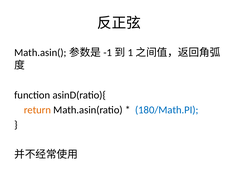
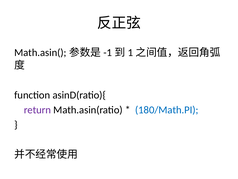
return colour: orange -> purple (37, 110)
